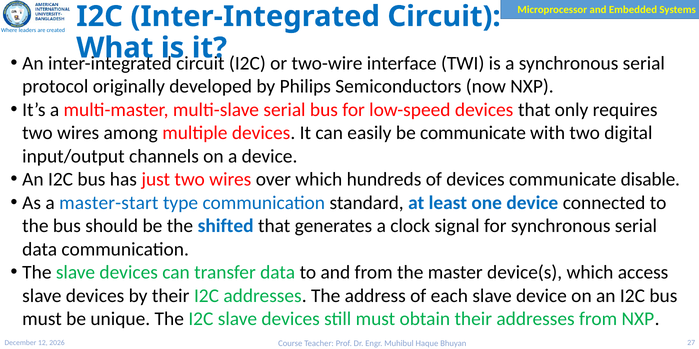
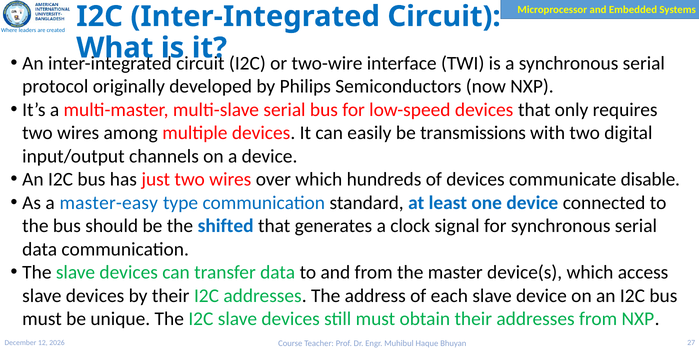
be communicate: communicate -> transmissions (473, 133)
master-start: master-start -> master-easy (109, 203)
